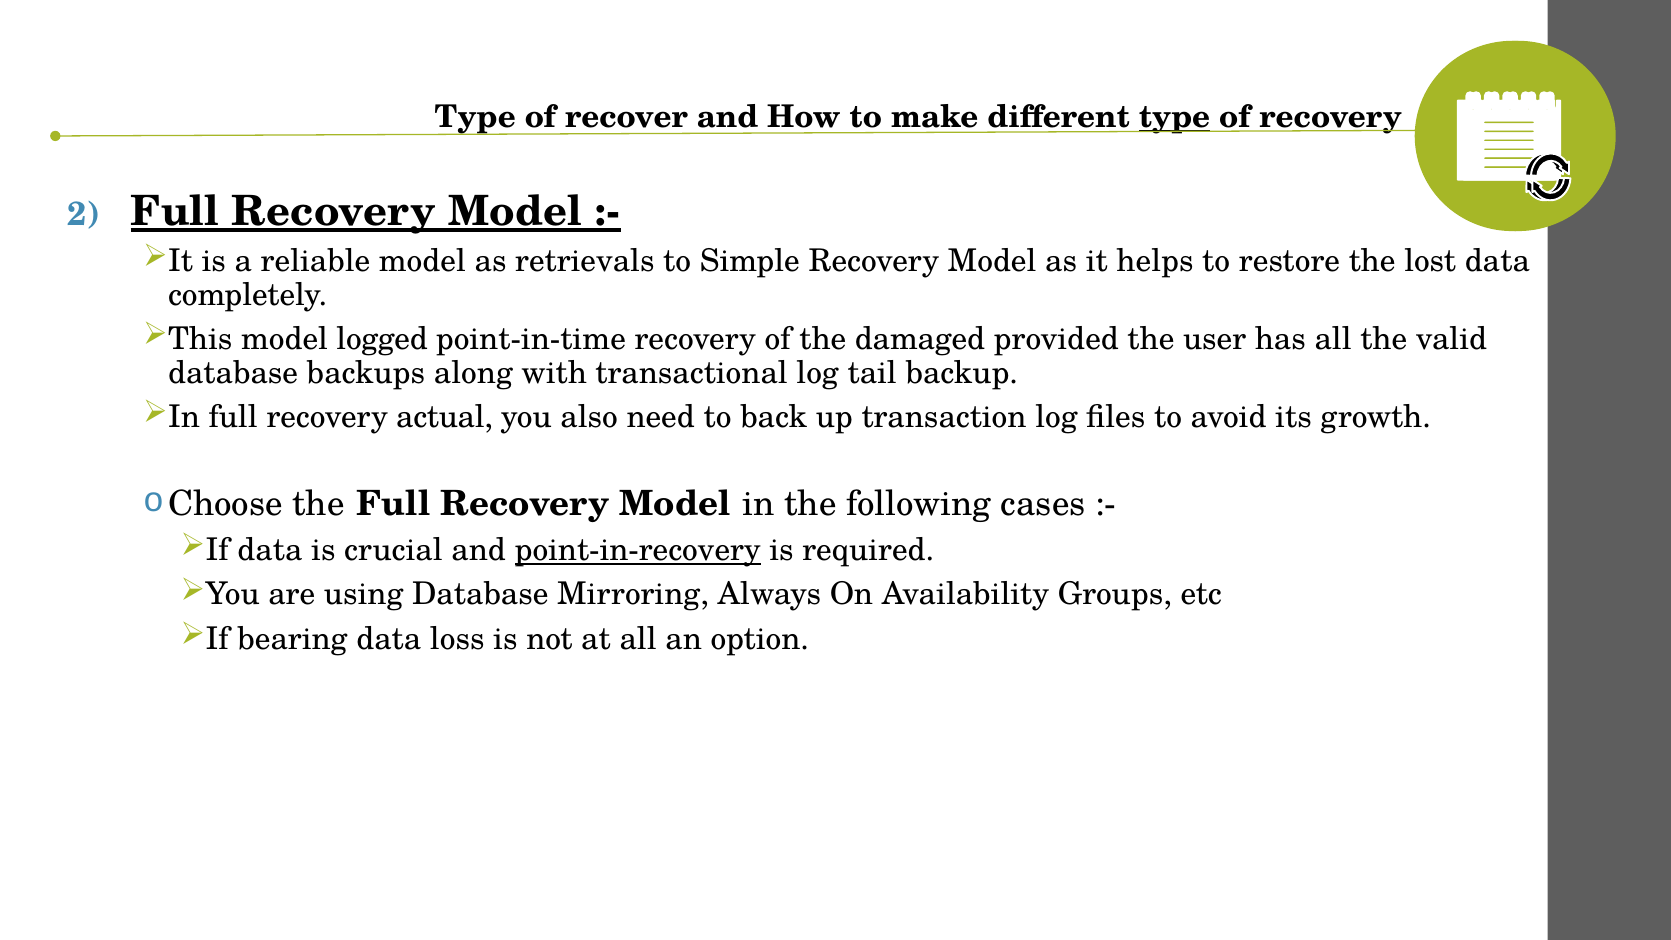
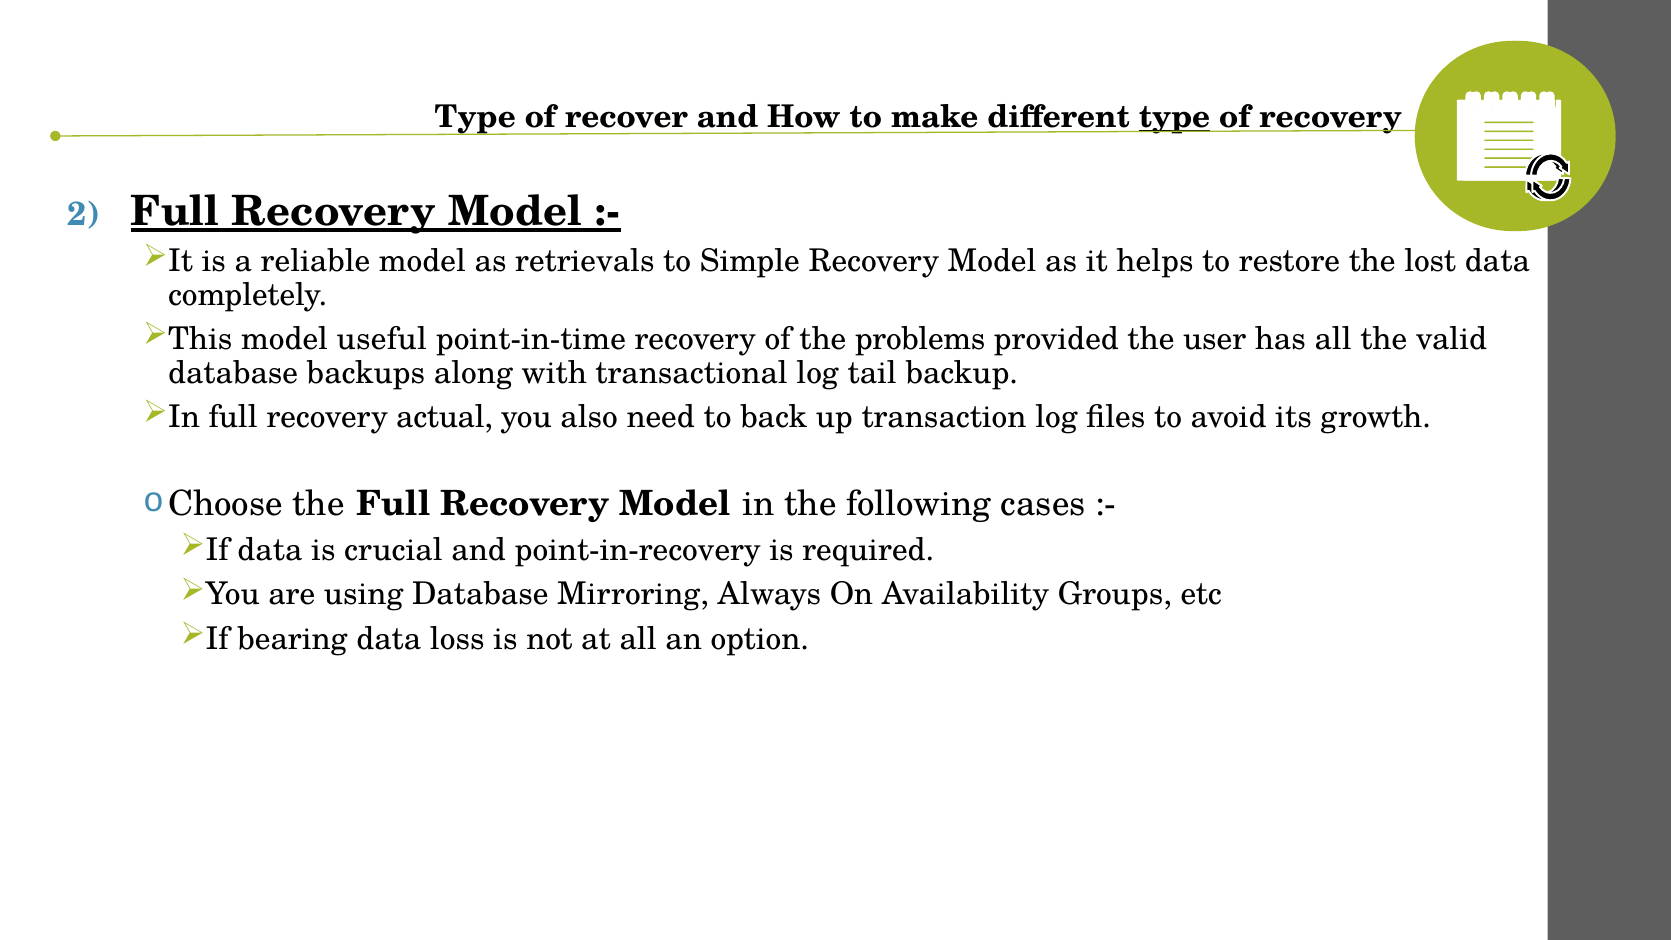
logged: logged -> useful (382, 339)
damaged: damaged -> problems (920, 339)
point-in-recovery underline: present -> none (638, 550)
